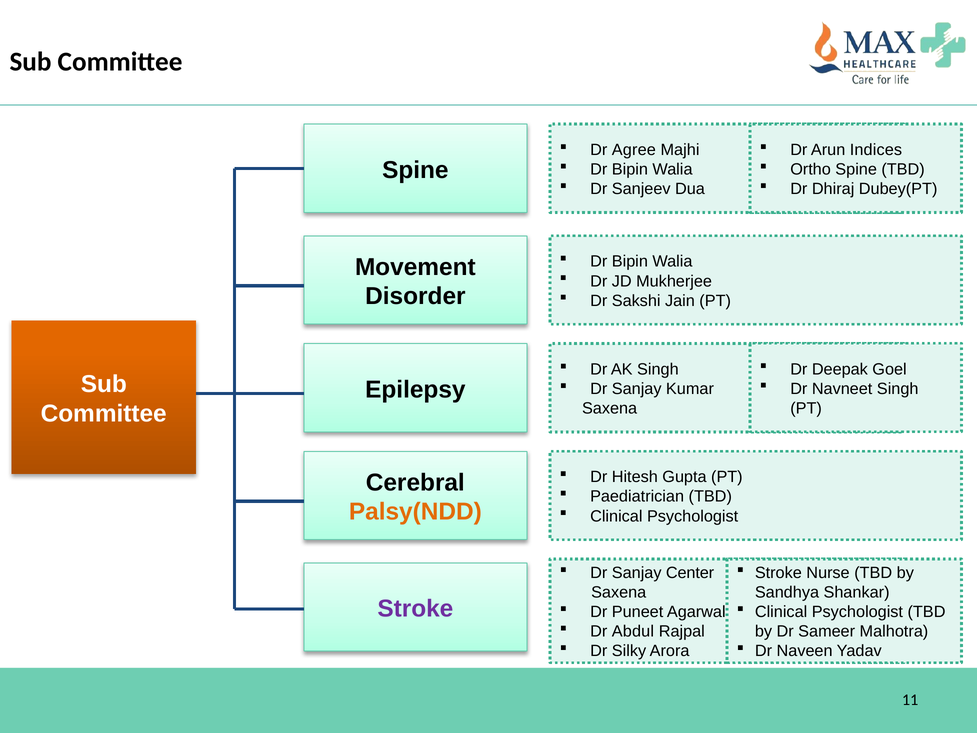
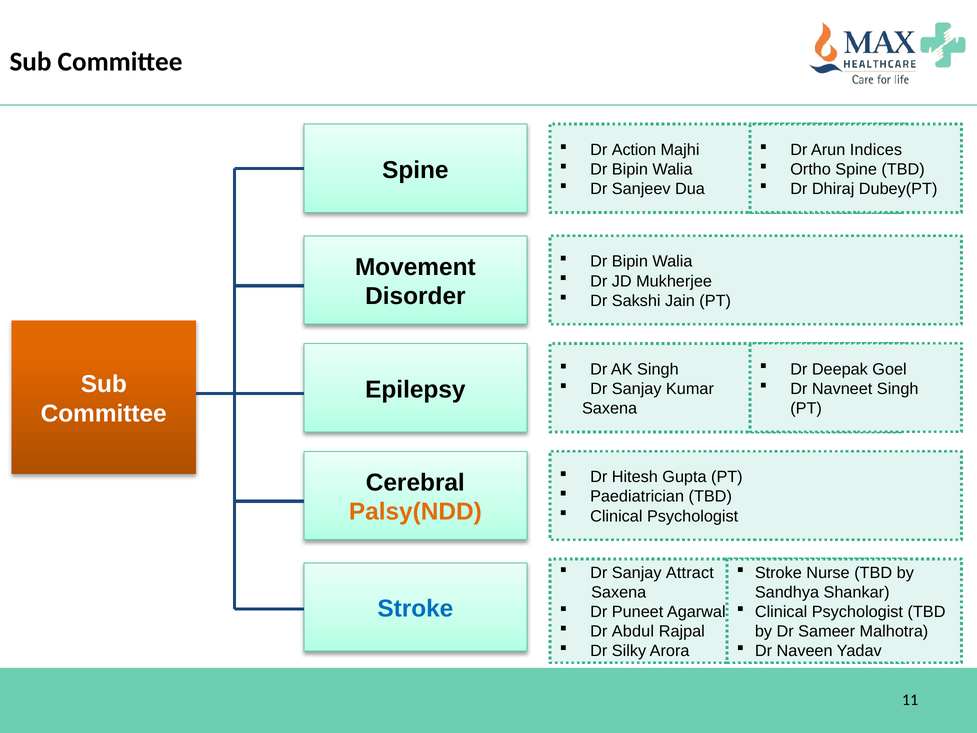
Agree: Agree -> Action (634, 150)
Center: Center -> Attract (690, 573)
Stroke colour: purple -> blue (415, 609)
